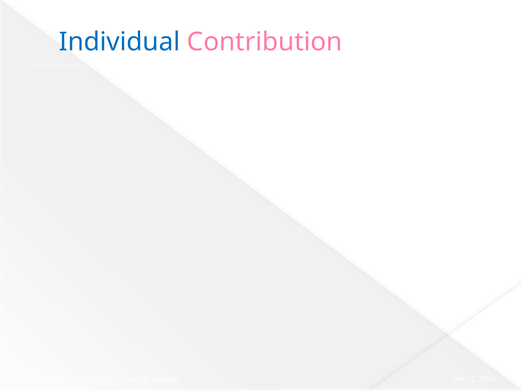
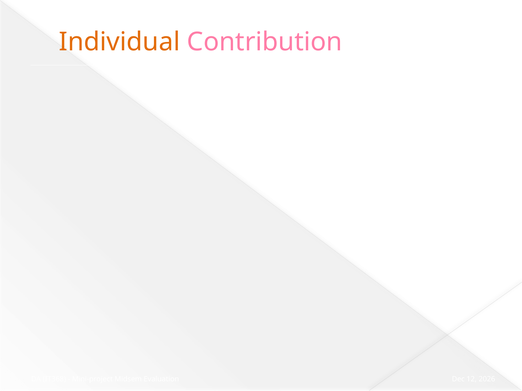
Individual colour: blue -> orange (120, 42)
